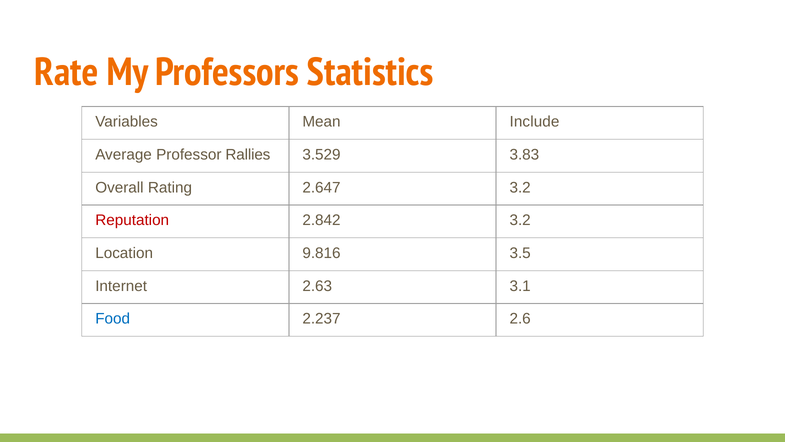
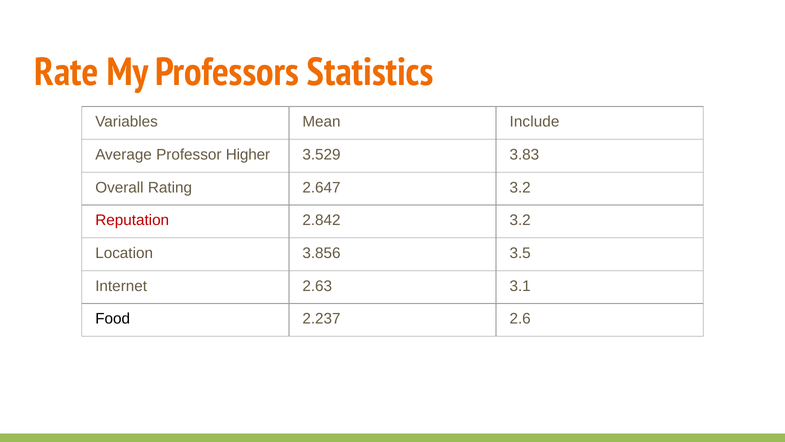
Rallies: Rallies -> Higher (248, 154)
9.816: 9.816 -> 3.856 (321, 253)
Food colour: blue -> black (113, 319)
